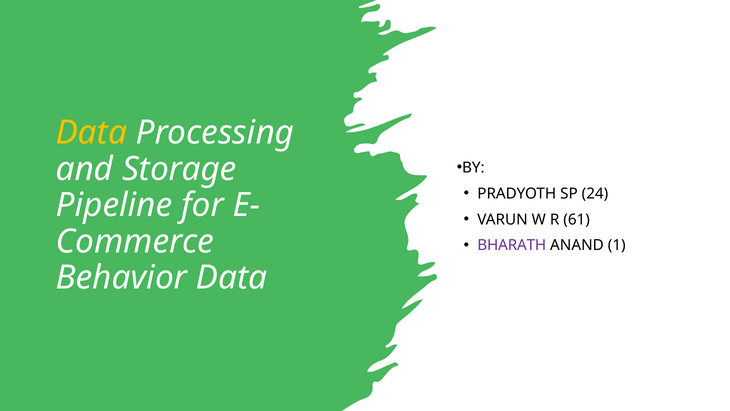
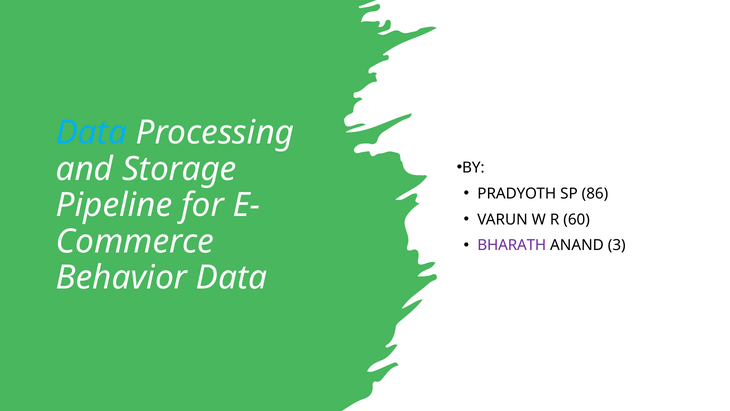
Data colour: yellow -> light blue (91, 133)
24: 24 -> 86 (595, 193)
61: 61 -> 60 (577, 219)
1: 1 -> 3 (617, 245)
